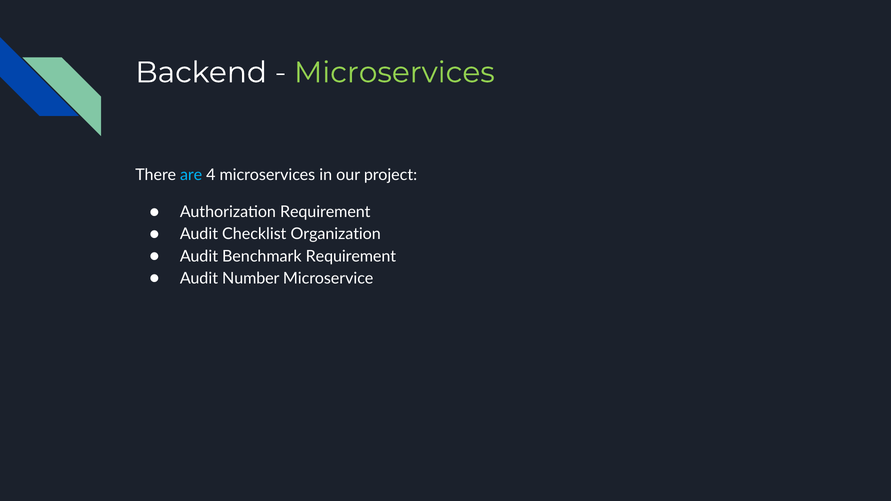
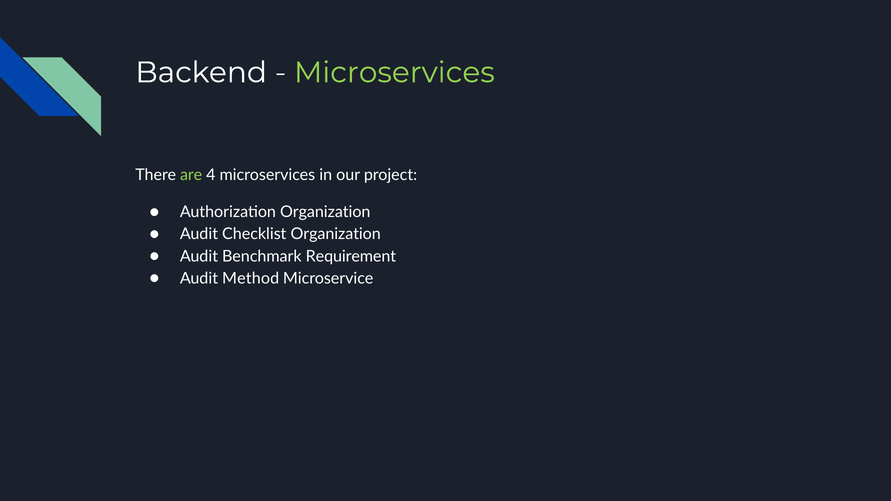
are colour: light blue -> light green (191, 175)
Authorization Requirement: Requirement -> Organization (325, 212)
Number: Number -> Method (251, 278)
